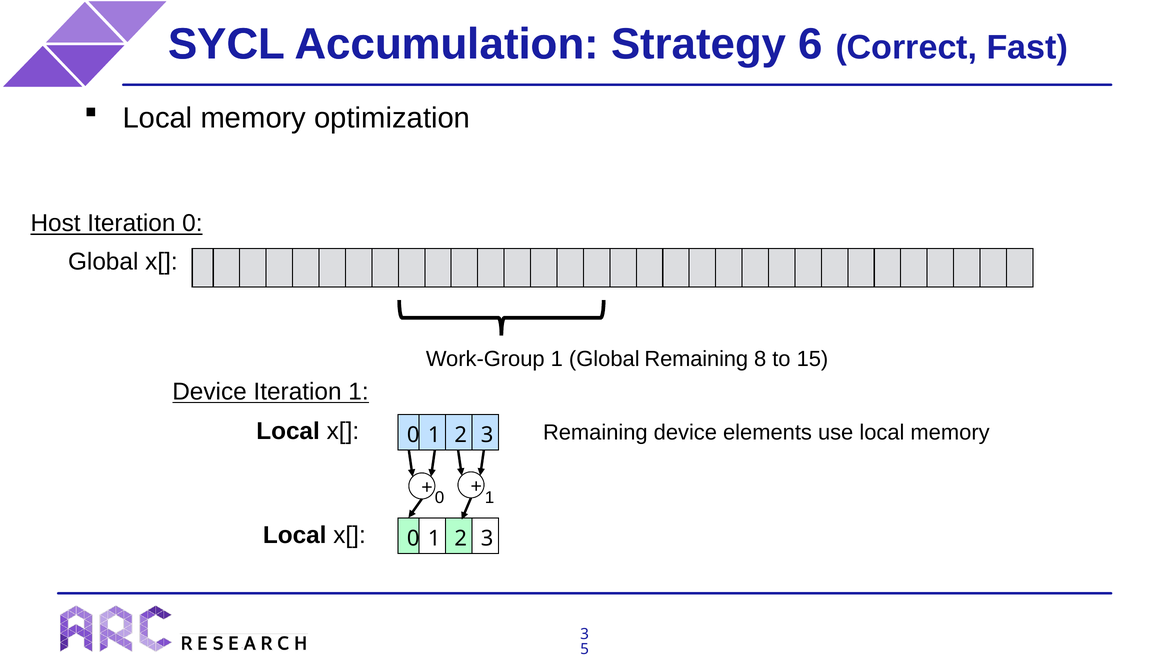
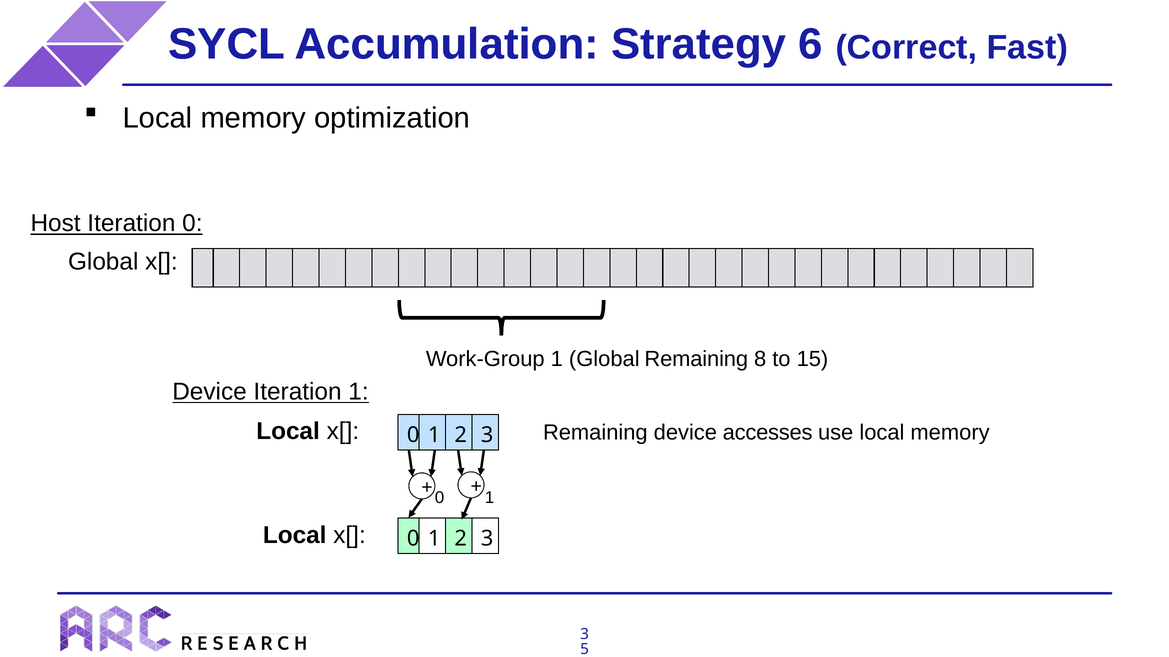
elements: elements -> accesses (768, 433)
